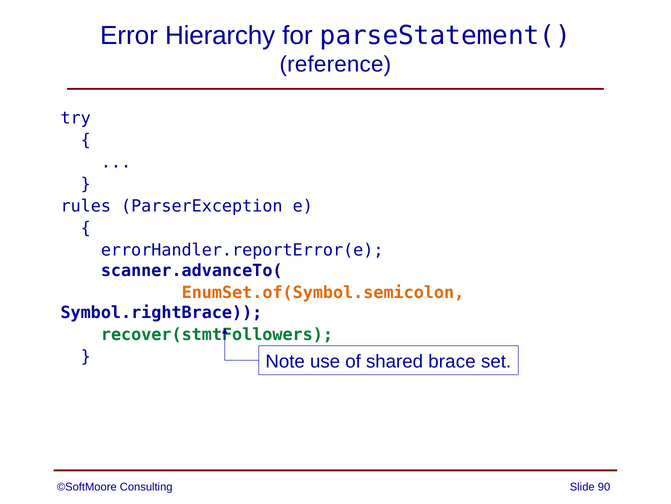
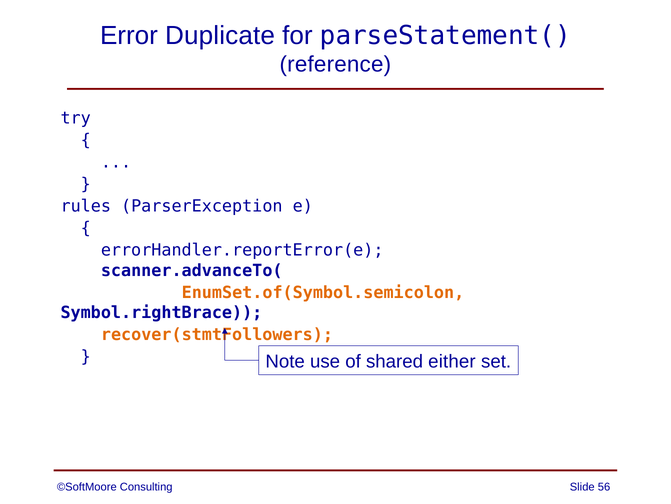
Hierarchy: Hierarchy -> Duplicate (220, 35)
recover(stmtFollowers colour: green -> orange (217, 334)
brace: brace -> either (452, 361)
90: 90 -> 56 (604, 486)
